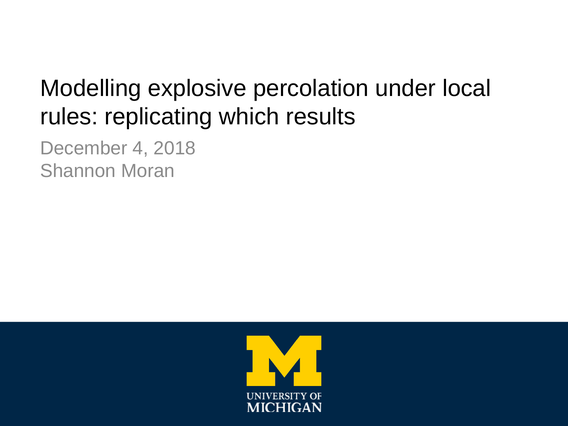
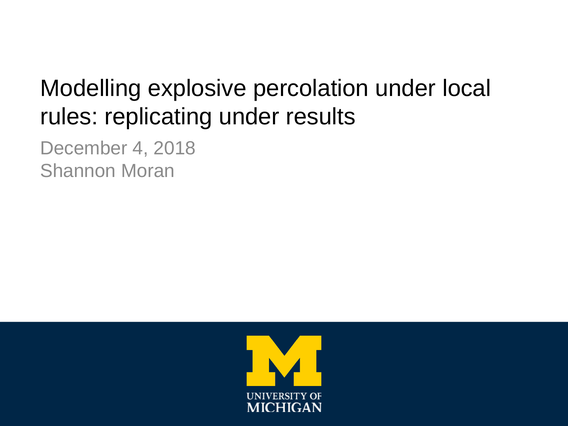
replicating which: which -> under (249, 117)
